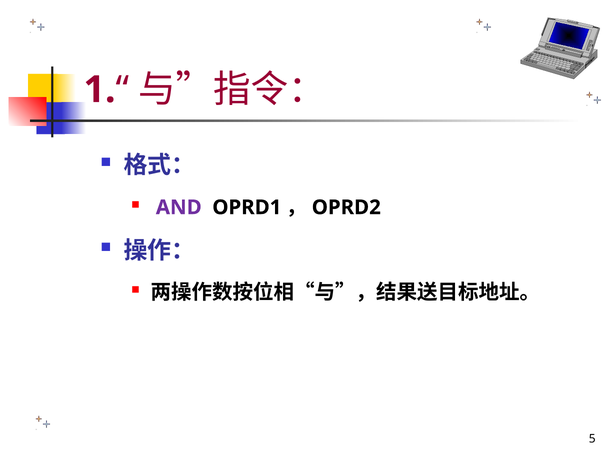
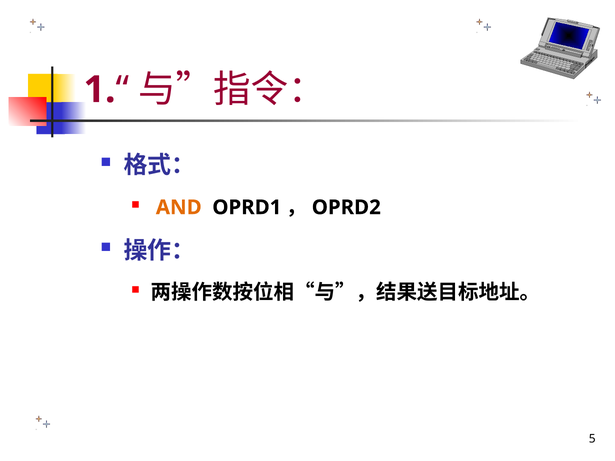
AND colour: purple -> orange (179, 208)
